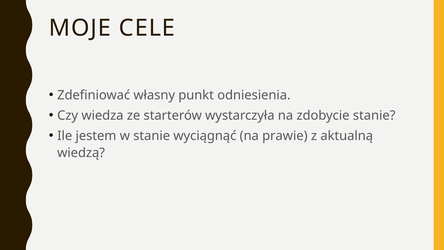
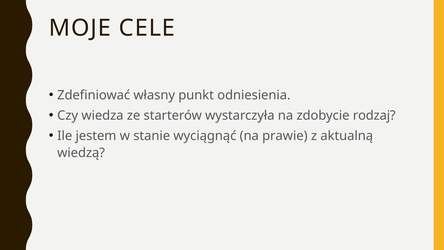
zdobycie stanie: stanie -> rodzaj (374, 115)
